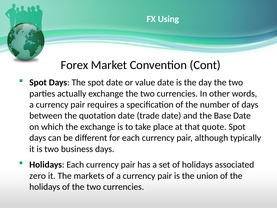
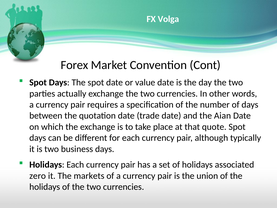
Using: Using -> Volga (168, 19)
Base: Base -> Aian (223, 116)
